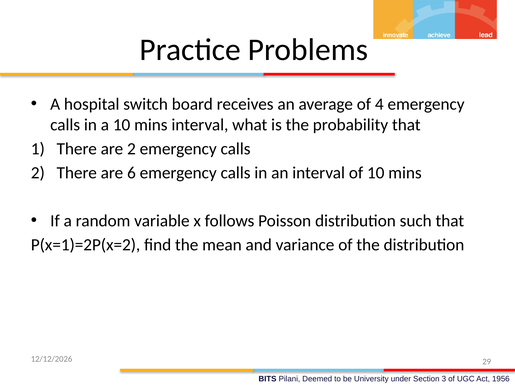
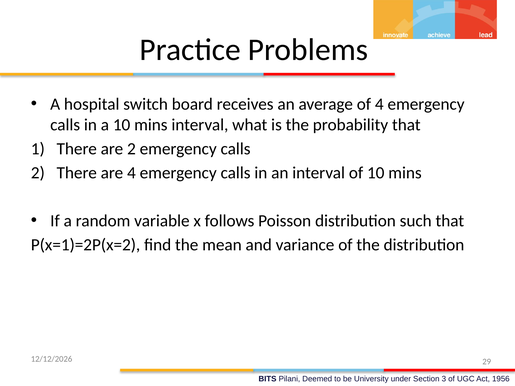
are 6: 6 -> 4 (131, 173)
